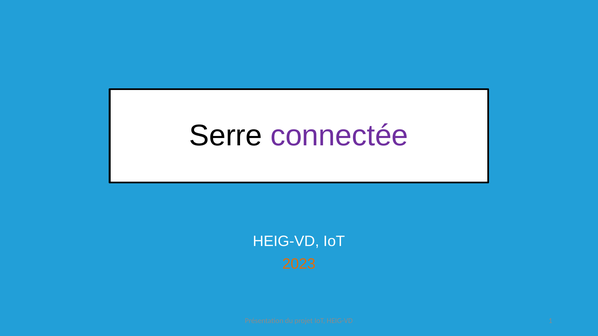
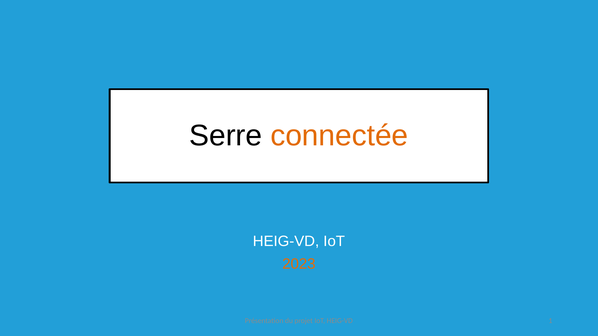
connectée colour: purple -> orange (339, 136)
